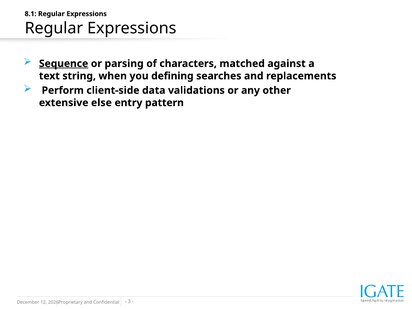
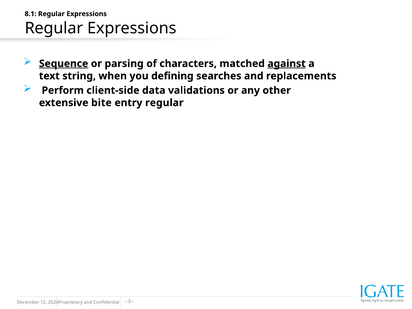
against underline: none -> present (287, 64)
else: else -> bite (101, 103)
entry pattern: pattern -> regular (164, 103)
